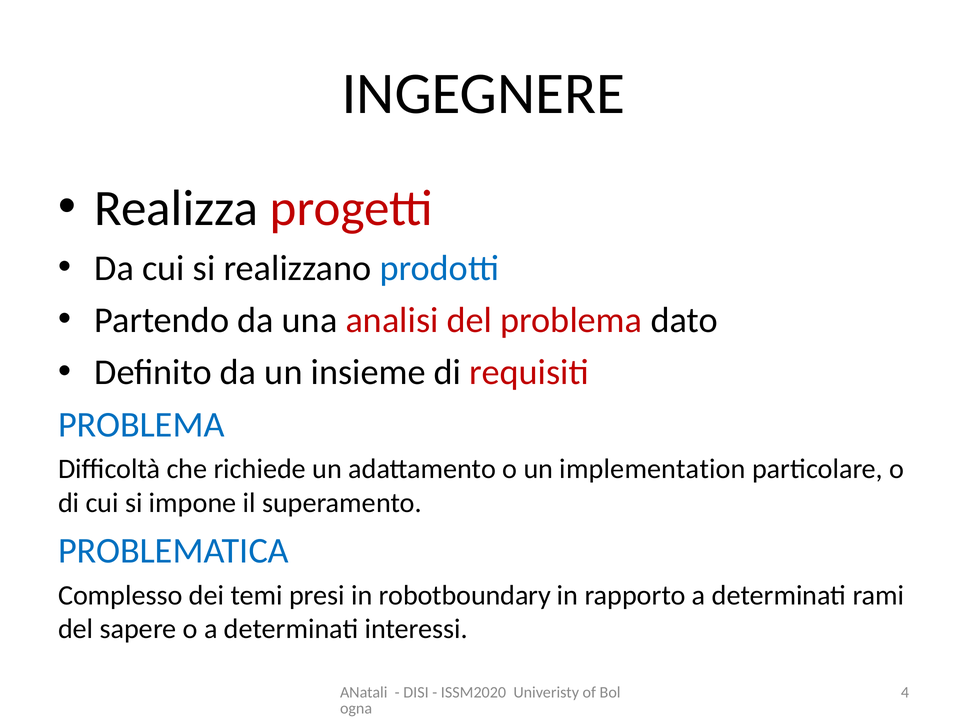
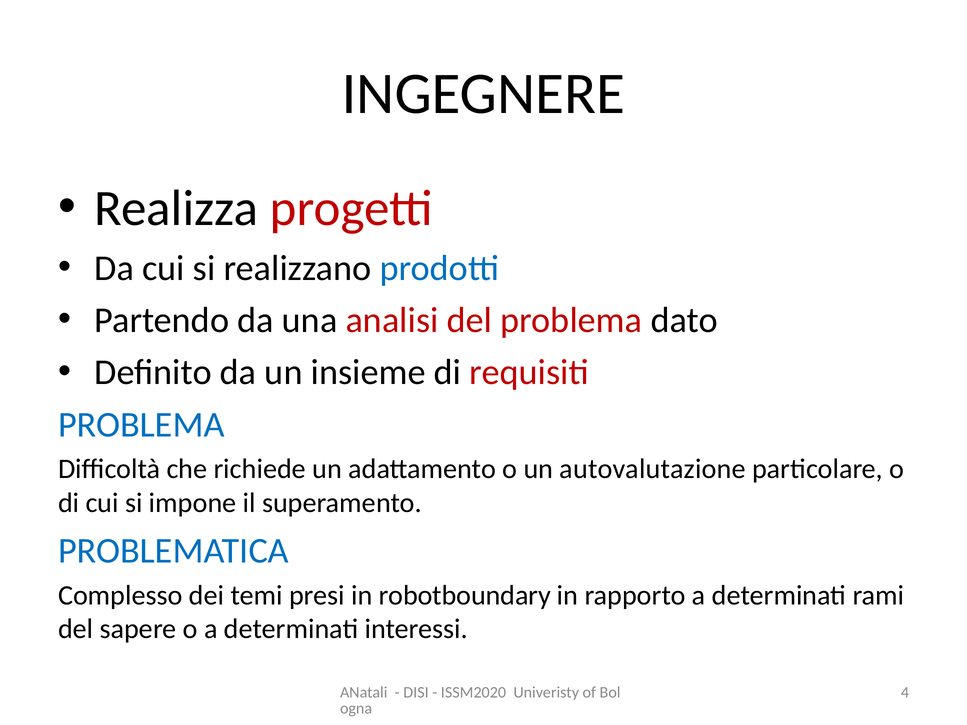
implementation: implementation -> autovalutazione (653, 469)
